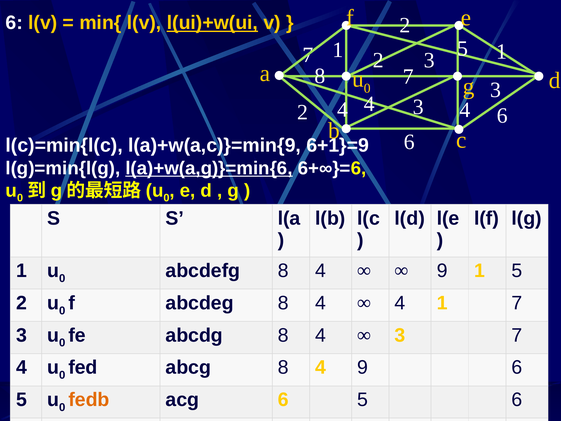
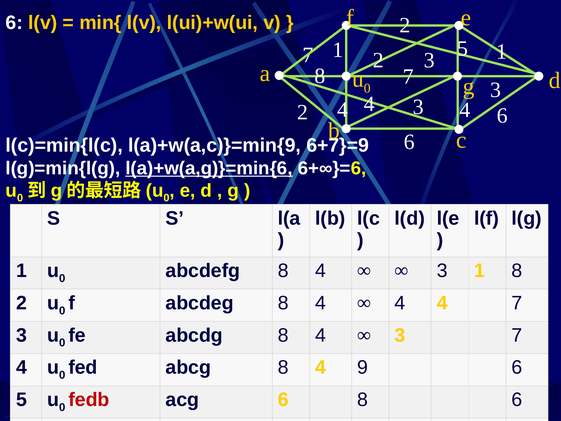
l(ui)+w(ui underline: present -> none (212, 23)
6+1}=9: 6+1}=9 -> 6+7}=9 (338, 145)
9: 9 -> 3 (442, 271)
1 5: 5 -> 8 (517, 271)
1: 1 -> 4 (442, 303)
fedb colour: orange -> red (89, 400)
acg 6 5: 5 -> 8 (363, 400)
